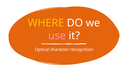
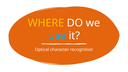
use colour: pink -> light blue (57, 36)
